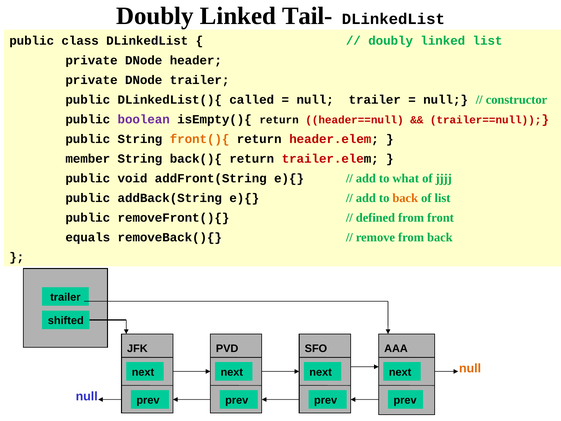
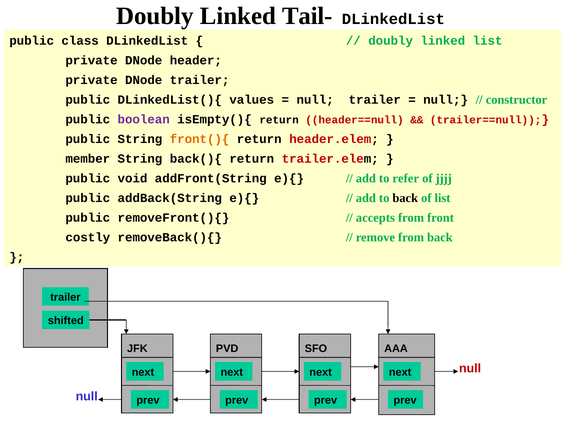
called: called -> values (252, 100)
what: what -> refer (406, 178)
back colour: orange -> black (405, 198)
defined: defined -> accepts (375, 218)
equals: equals -> costly (88, 237)
null colour: orange -> red (470, 368)
